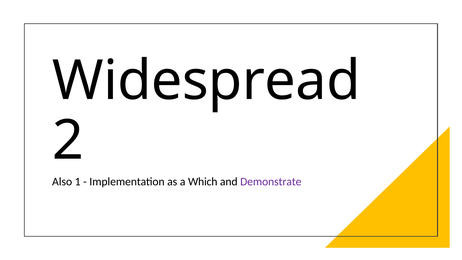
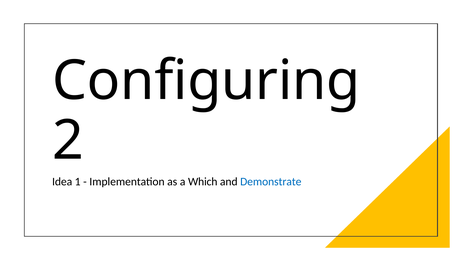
Widespread: Widespread -> Configuring (206, 81)
Also: Also -> Idea (62, 182)
Demonstrate colour: purple -> blue (271, 182)
